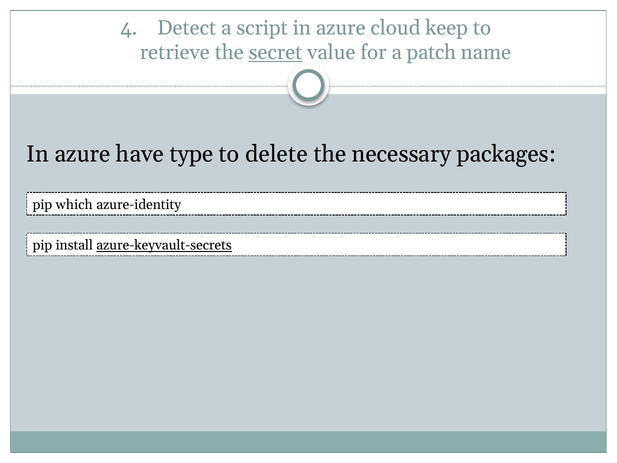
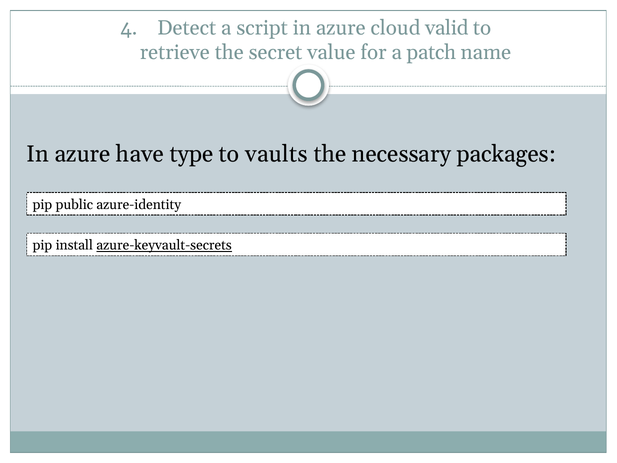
keep: keep -> valid (447, 28)
secret underline: present -> none (275, 53)
delete: delete -> vaults (276, 154)
which: which -> public (74, 205)
